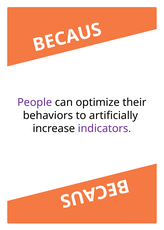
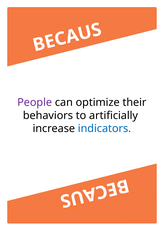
indicators colour: purple -> blue (105, 128)
